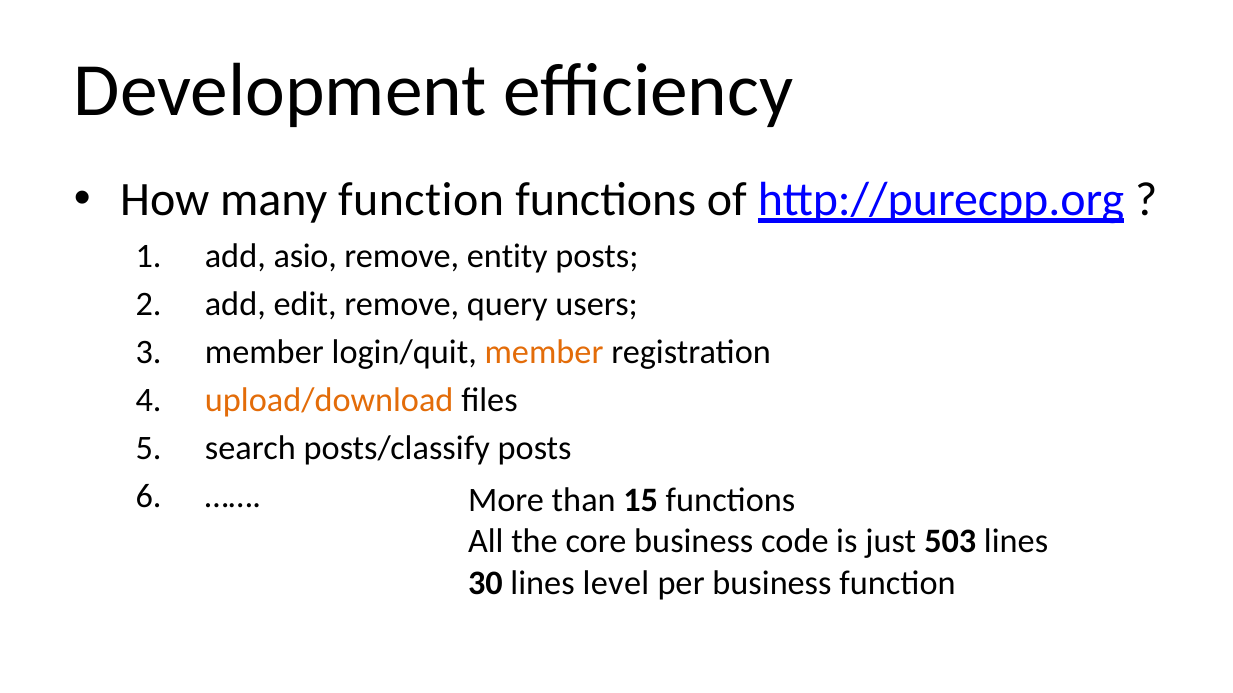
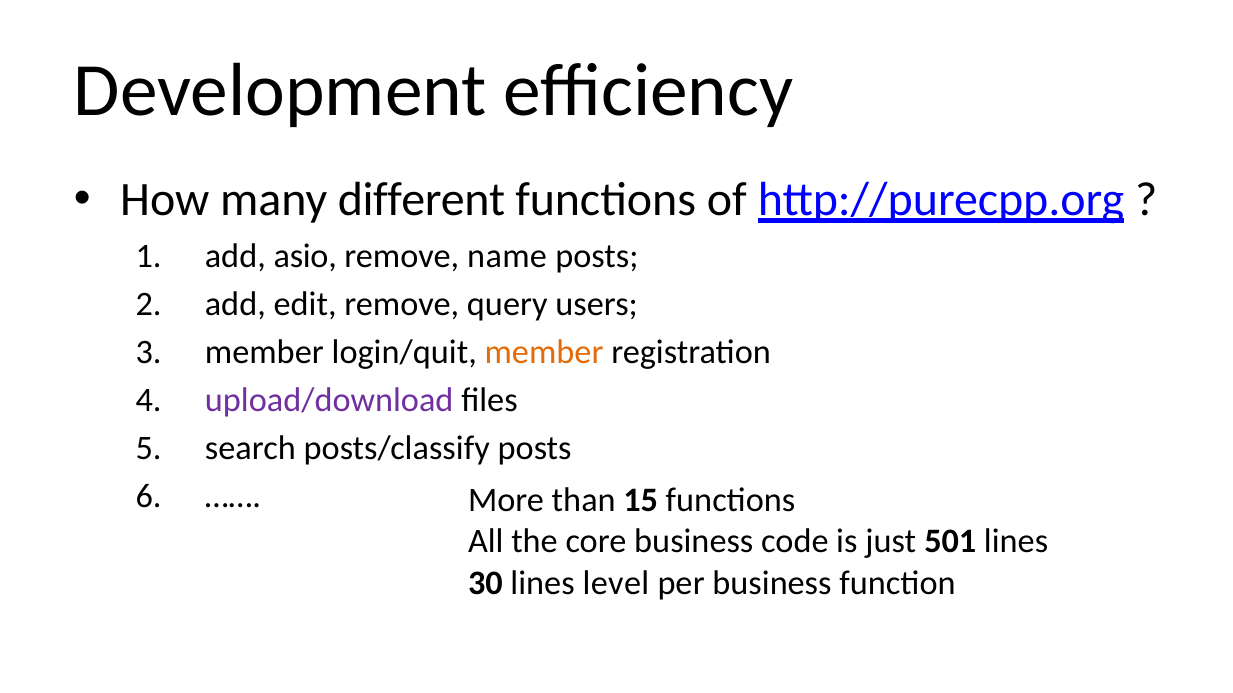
many function: function -> different (421, 200)
entity: entity -> name (507, 256)
upload/download colour: orange -> purple (329, 400)
503: 503 -> 501 (950, 542)
